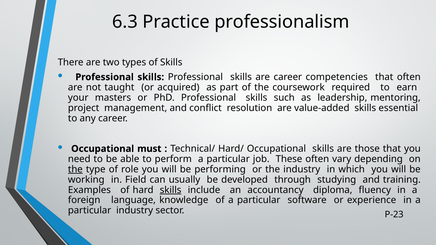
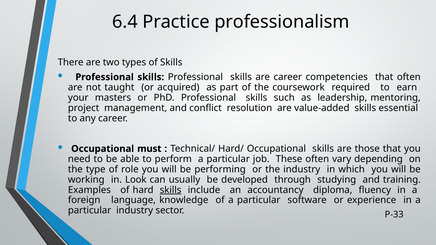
6.3: 6.3 -> 6.4 (125, 22)
the underline: present -> none (75, 169)
Field: Field -> Look (136, 180)
P-23: P-23 -> P-33 (394, 215)
